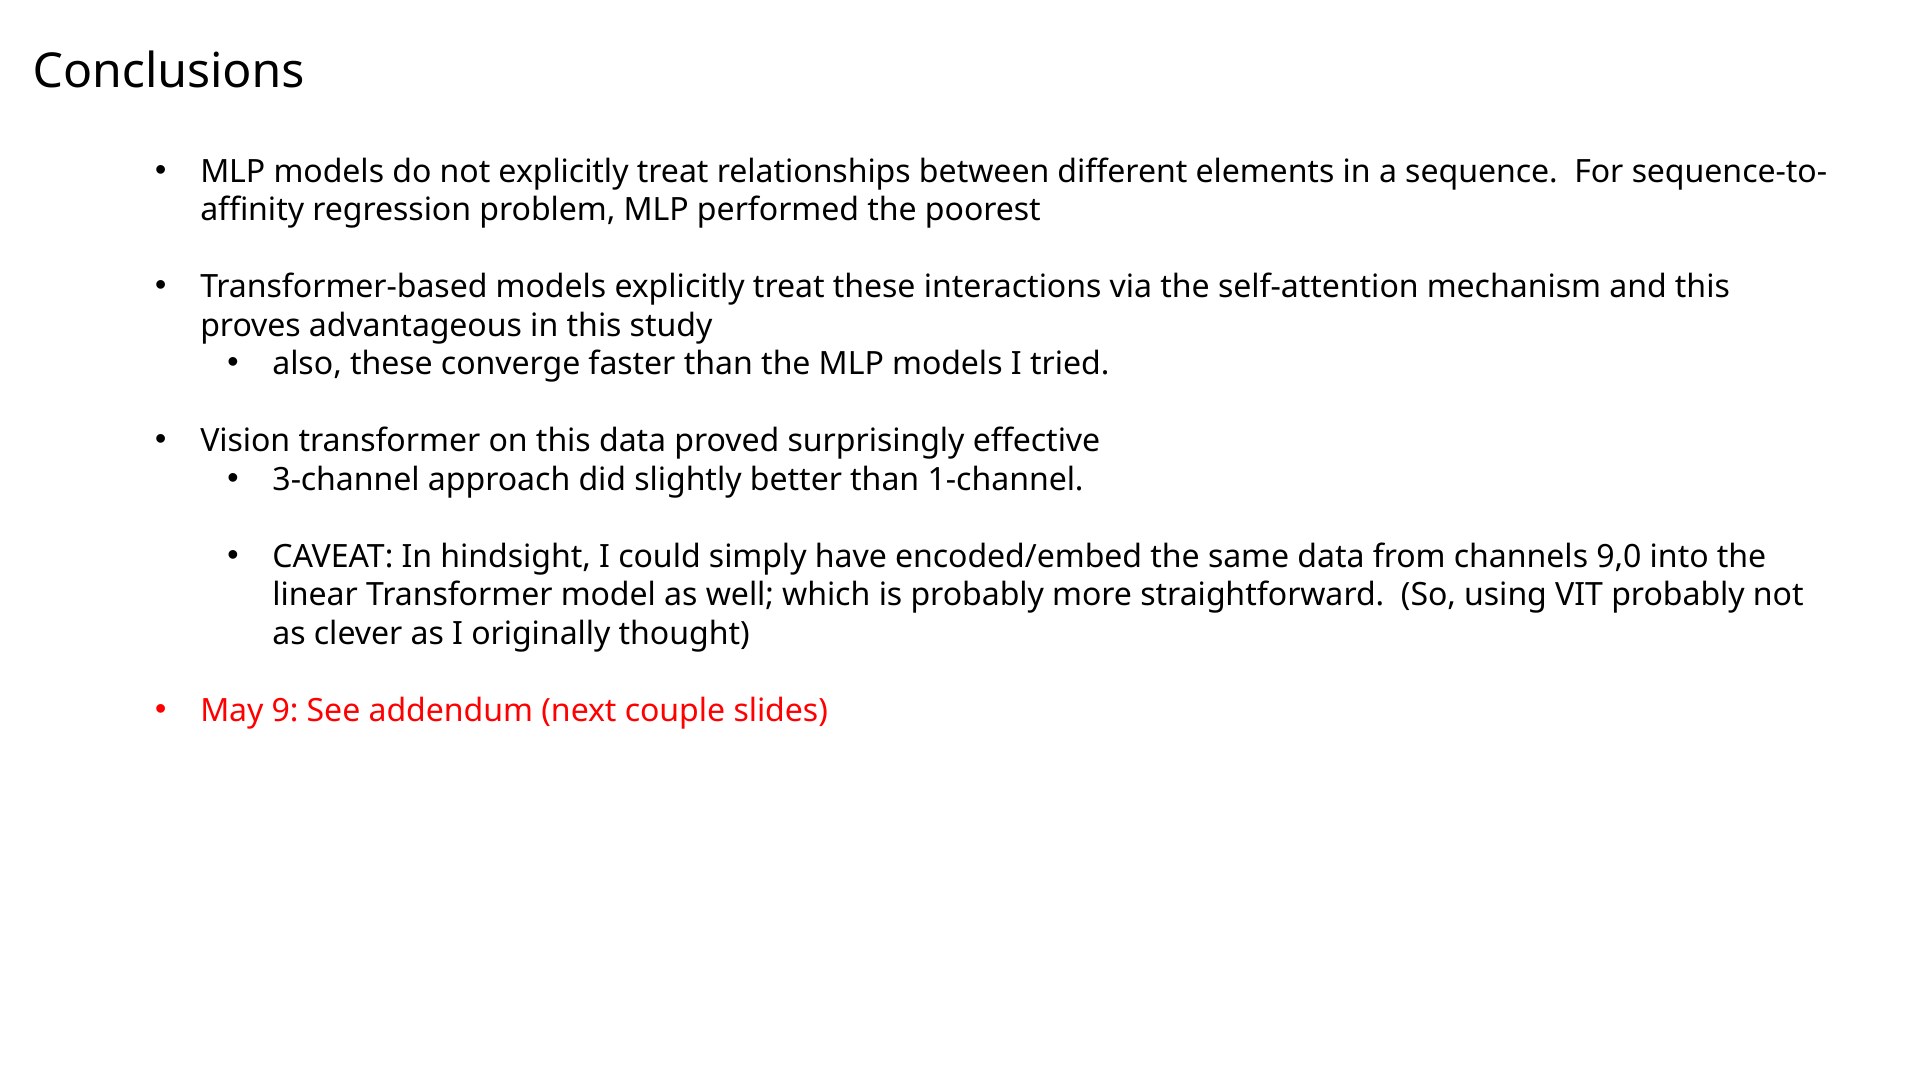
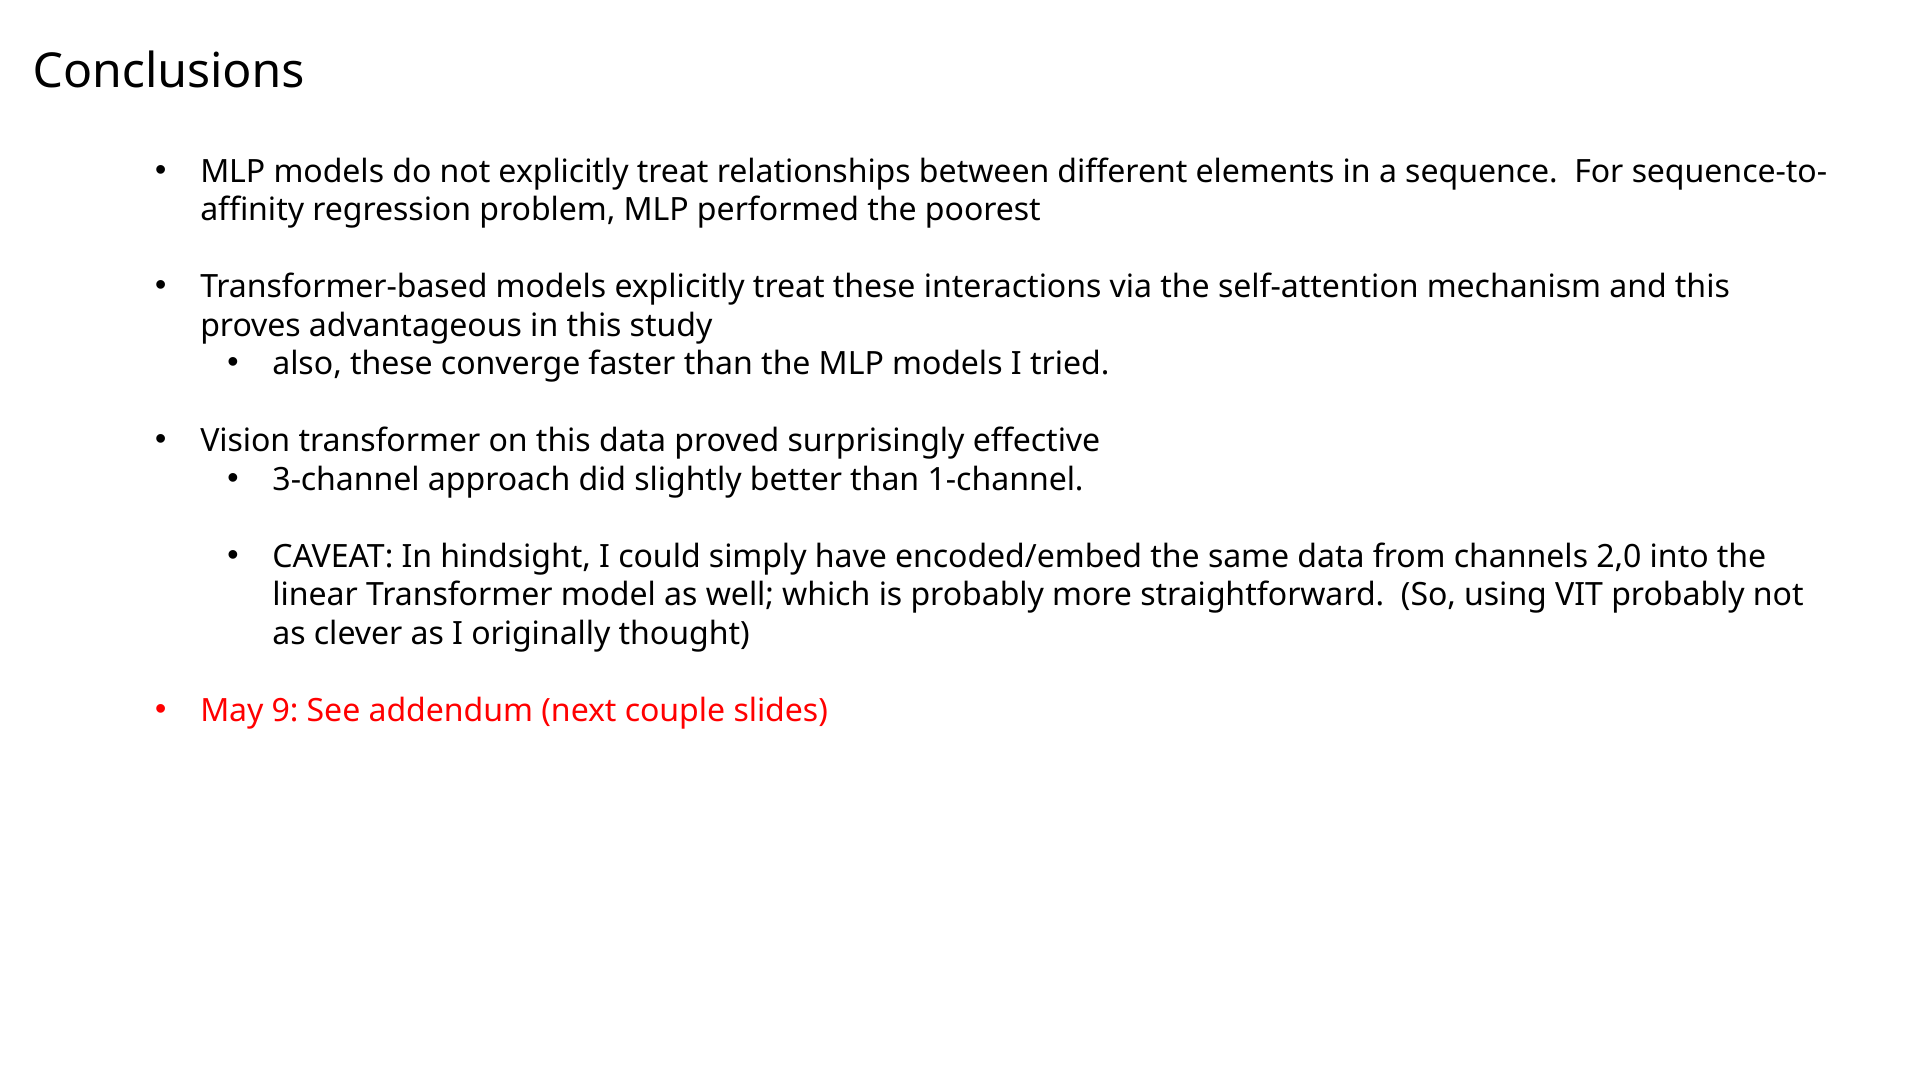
9,0: 9,0 -> 2,0 (1619, 556)
